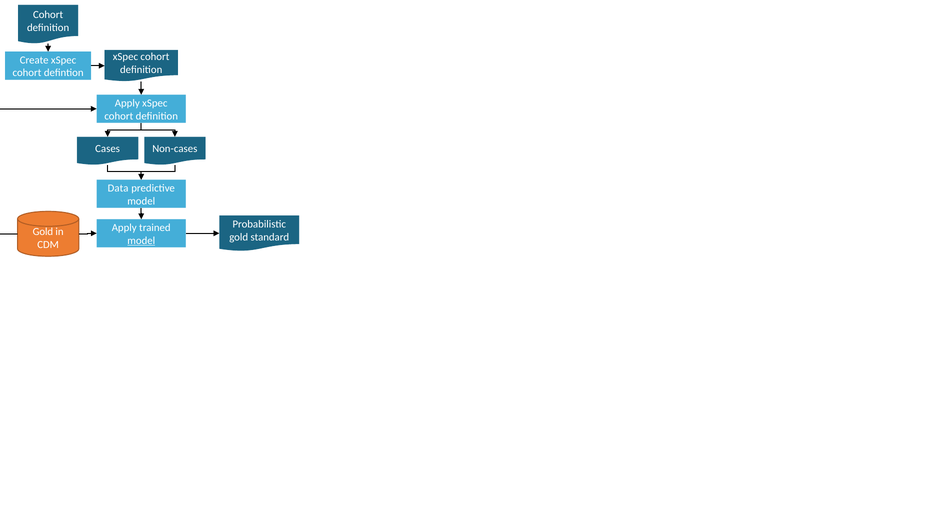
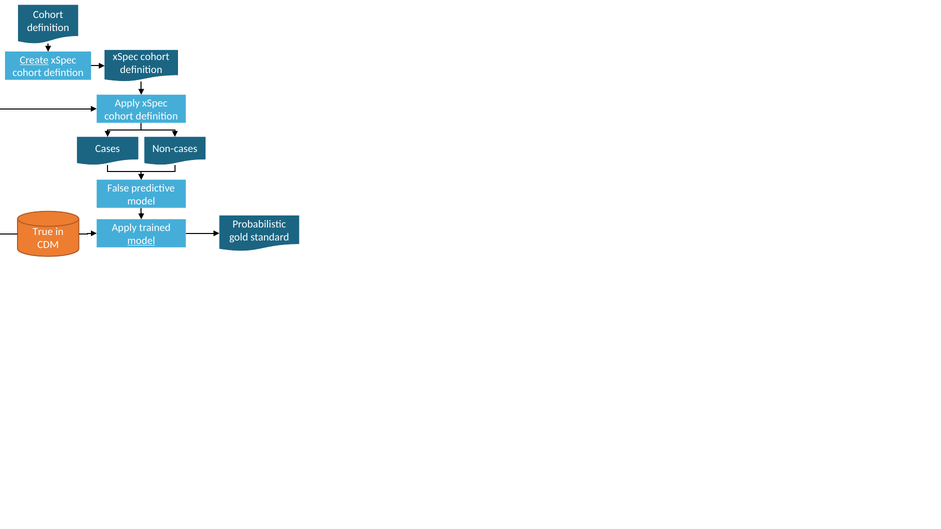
Create underline: none -> present (34, 60)
Data: Data -> False (118, 188)
Gold: Gold -> True (43, 232)
